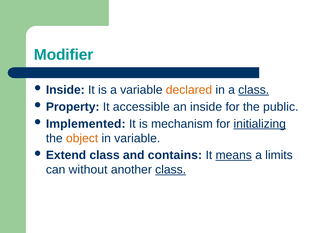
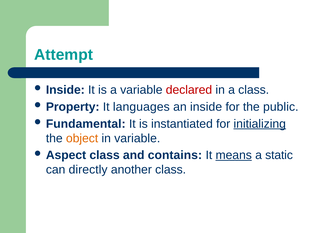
Modifier: Modifier -> Attempt (64, 55)
declared colour: orange -> red (189, 90)
class underline: present -> none (254, 90)
accessible: accessible -> languages (141, 107)
Implemented: Implemented -> Fundamental (86, 124)
mechanism: mechanism -> instantiated (182, 124)
Extend: Extend -> Aspect (66, 155)
limits: limits -> static (279, 155)
without: without -> directly (88, 170)
class underline: present -> none (171, 170)
